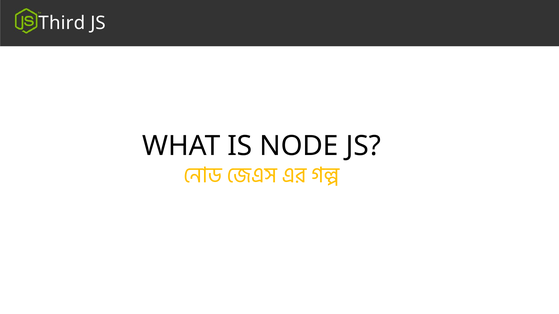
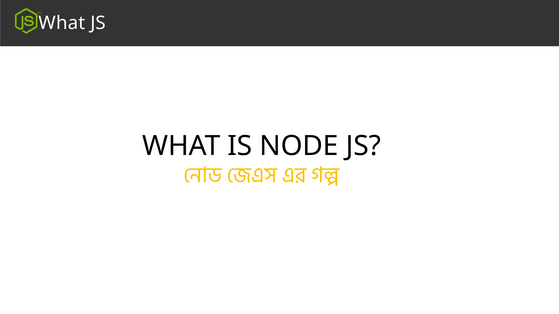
Third: Third -> What (62, 23)
